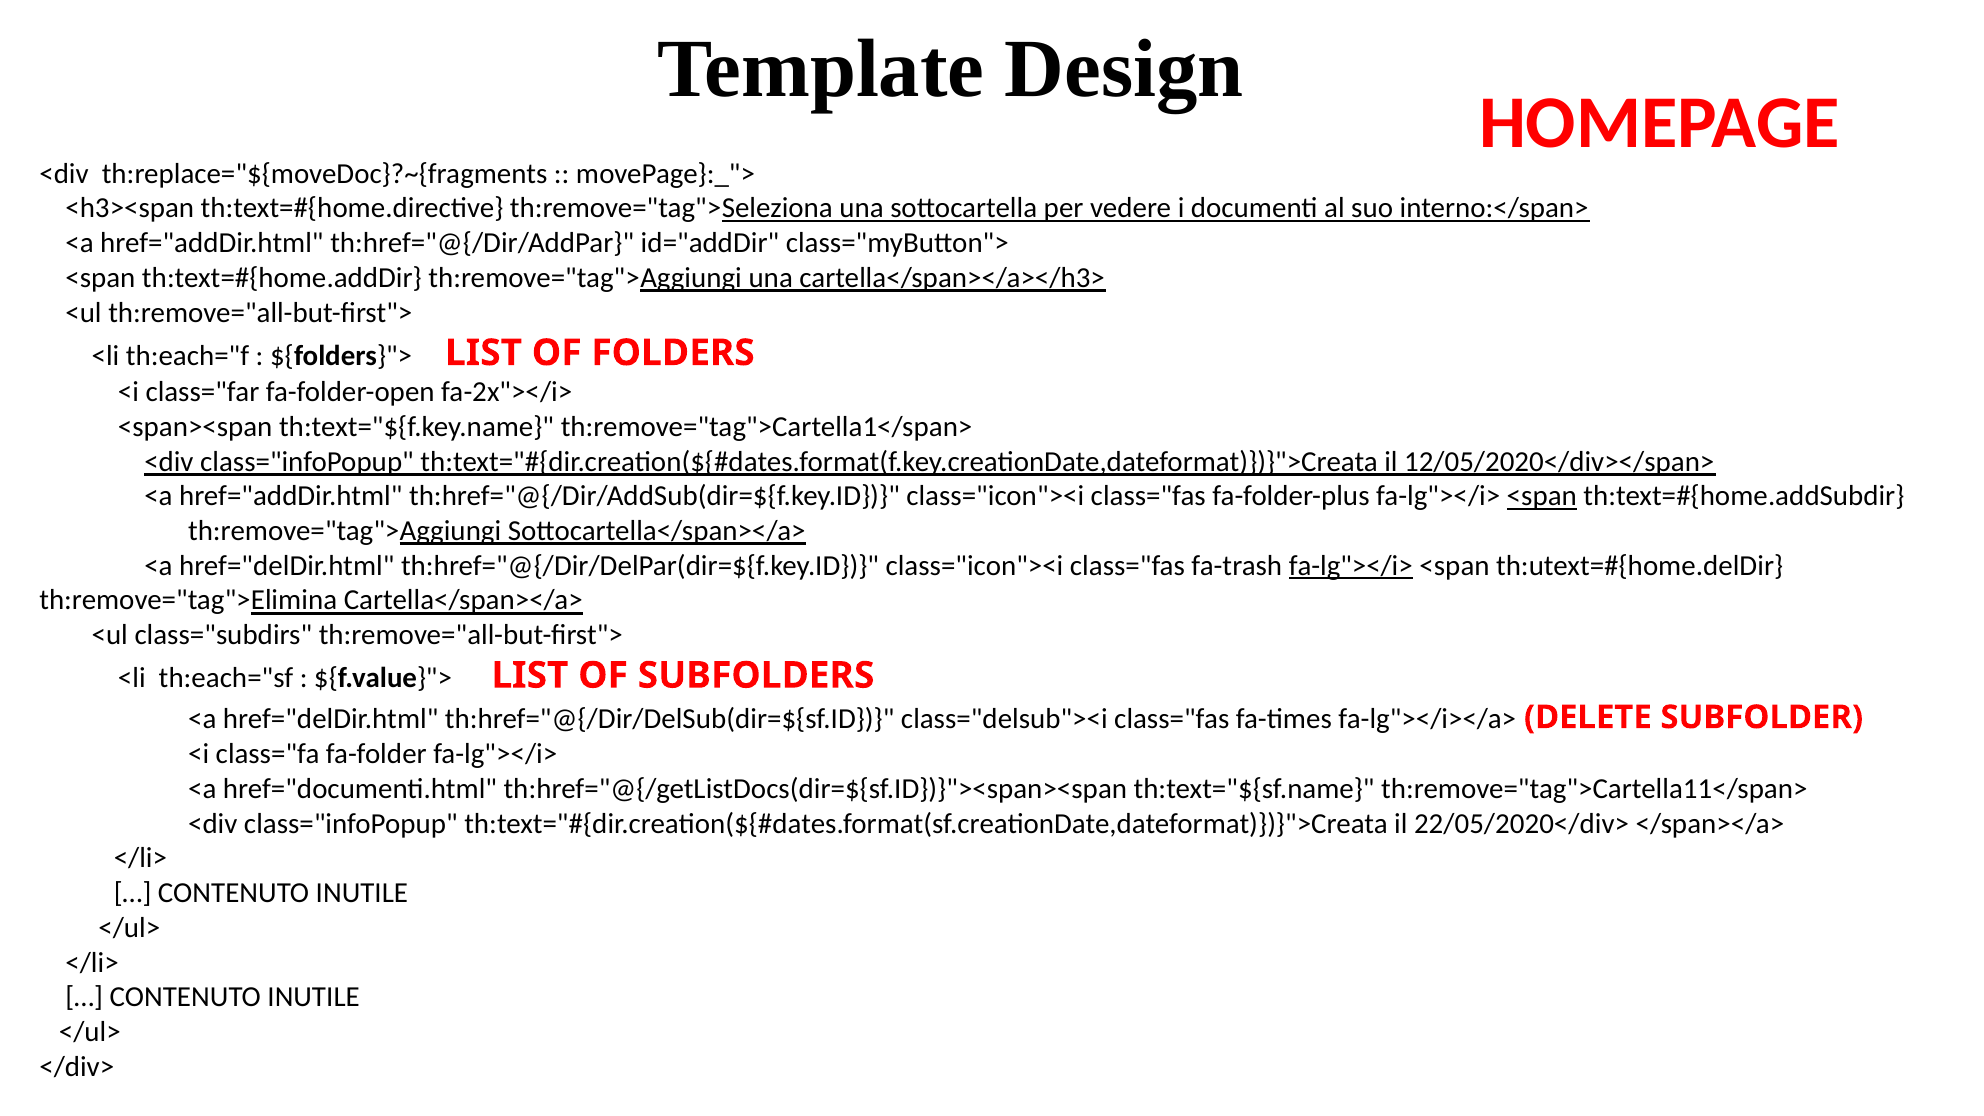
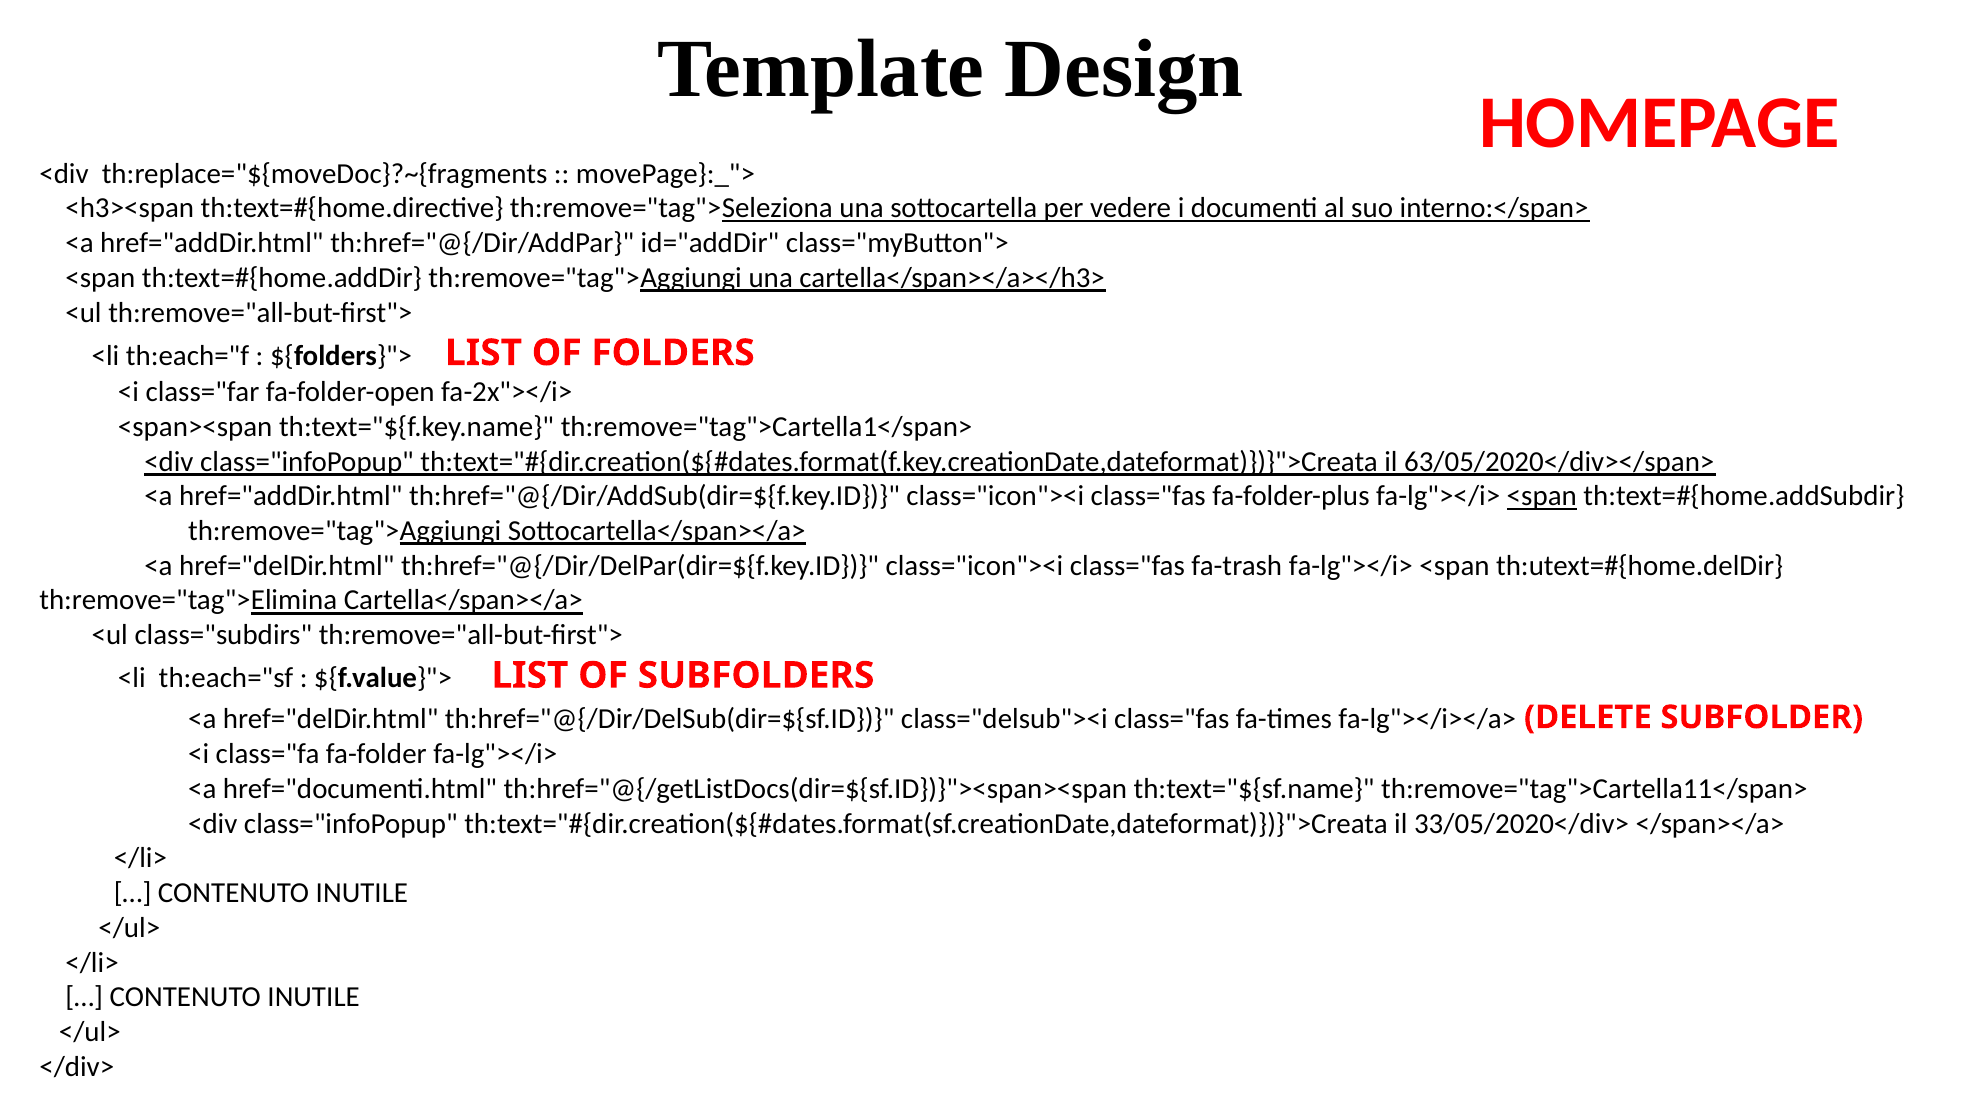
12/05/2020</div></span>: 12/05/2020</div></span> -> 63/05/2020</div></span> (1559, 461)
fa-lg"></i> underline: present -> none (1351, 566)
22/05/2020</div>: 22/05/2020</div> -> 33/05/2020</div> (1522, 824)
